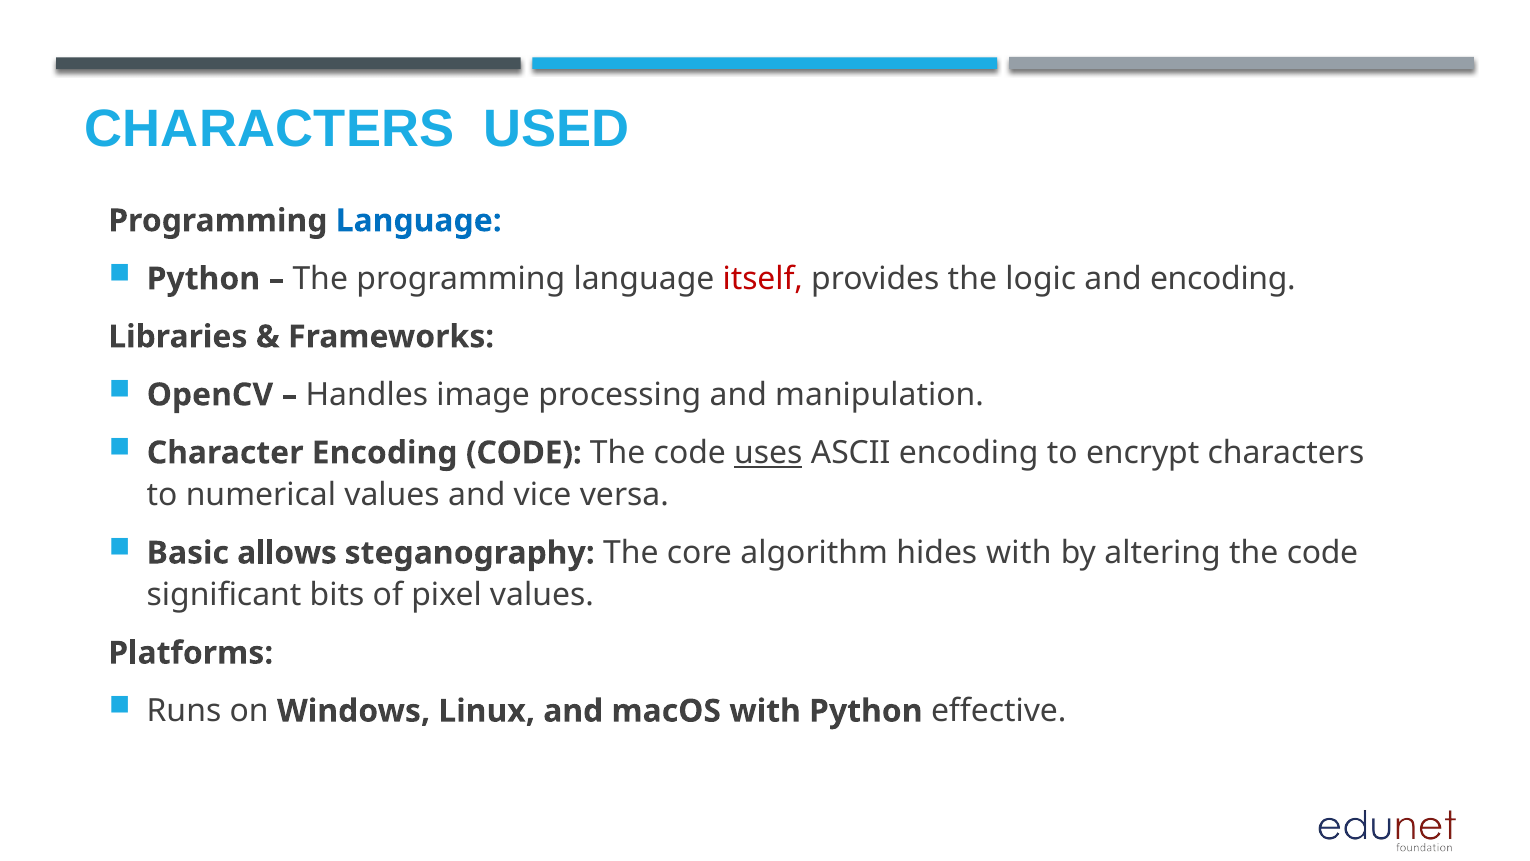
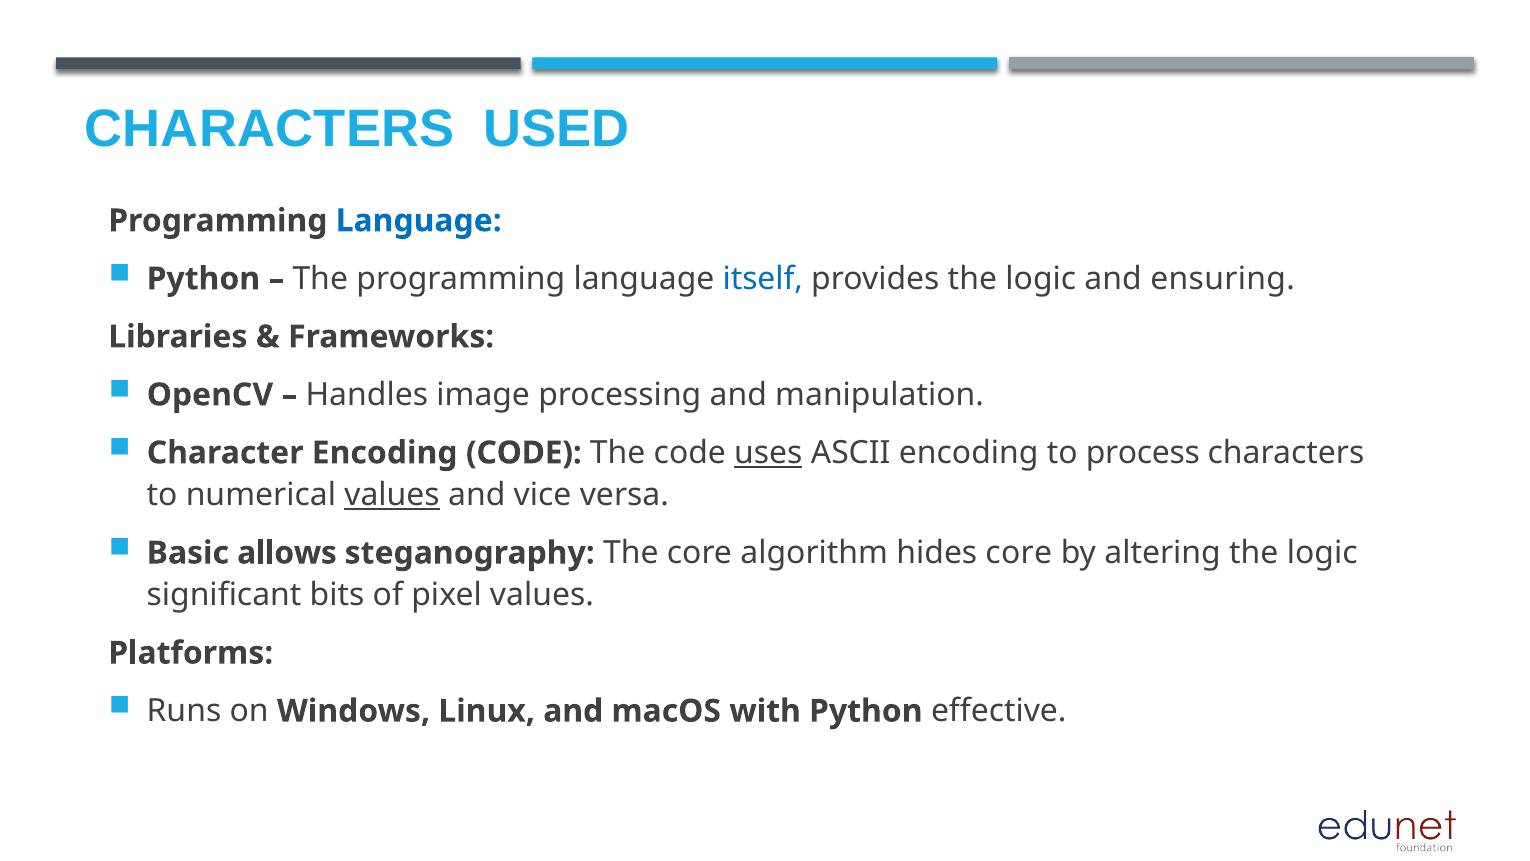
itself colour: red -> blue (763, 279)
and encoding: encoding -> ensuring (1223, 279)
encrypt: encrypt -> process (1143, 453)
values underline: none -> present (392, 495)
hides with: with -> core (1019, 553)
altering the code: code -> logic (1322, 553)
